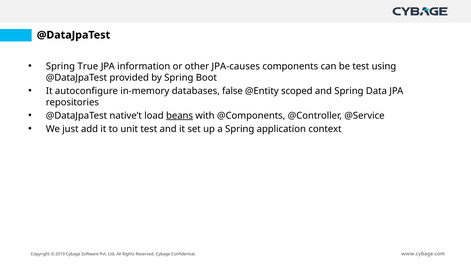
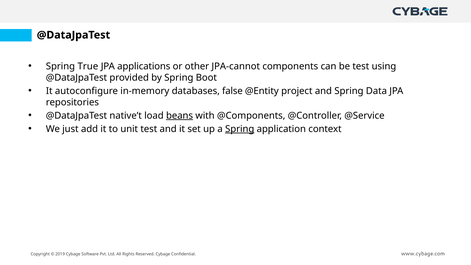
information: information -> applications (144, 66)
JPA-causes: JPA-causes -> JPA-cannot (236, 66)
scoped: scoped -> project (297, 91)
Spring underline: none -> present (240, 129)
